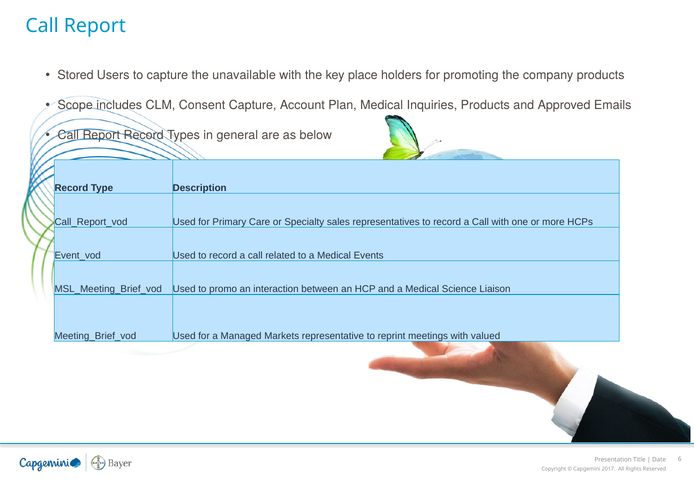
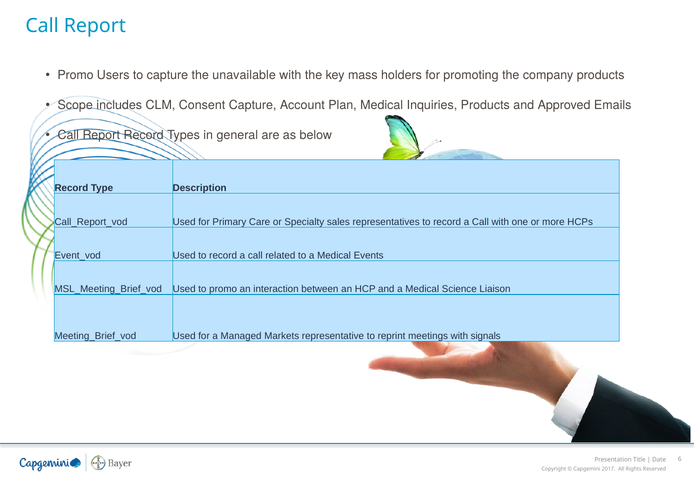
Stored: Stored -> Promo (76, 75)
place: place -> mass (363, 75)
valued: valued -> signals (486, 336)
